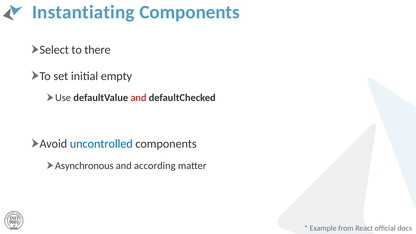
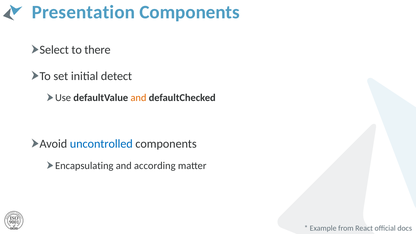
Instantiating: Instantiating -> Presentation (83, 12)
empty: empty -> detect (116, 76)
and colour: red -> orange (138, 98)
Asynchronous: Asynchronous -> Encapsulating (84, 166)
